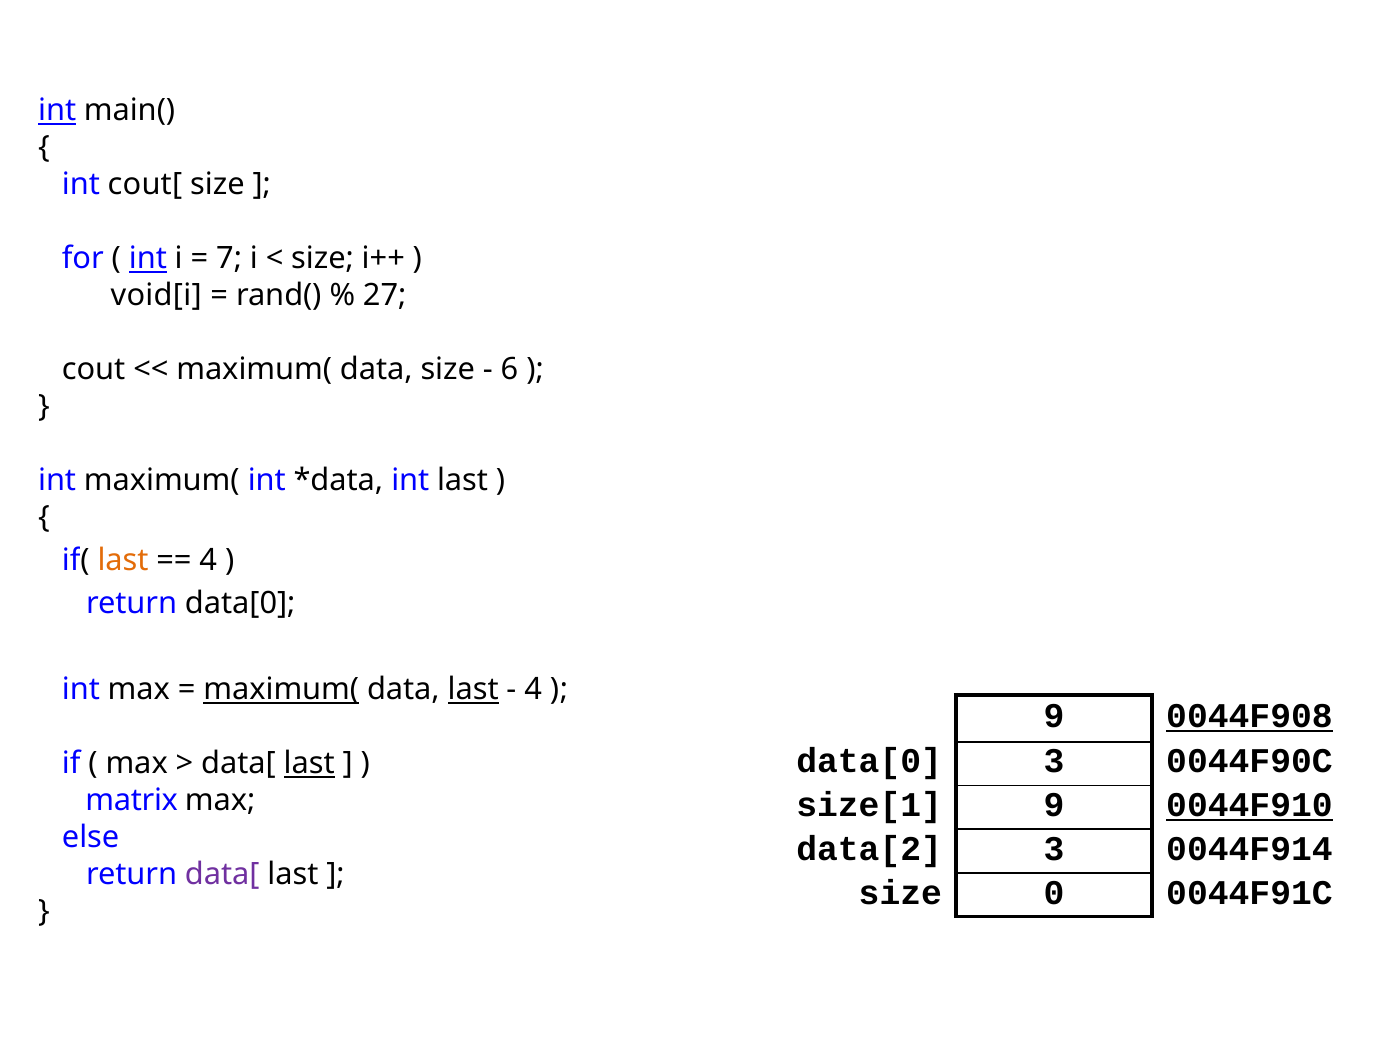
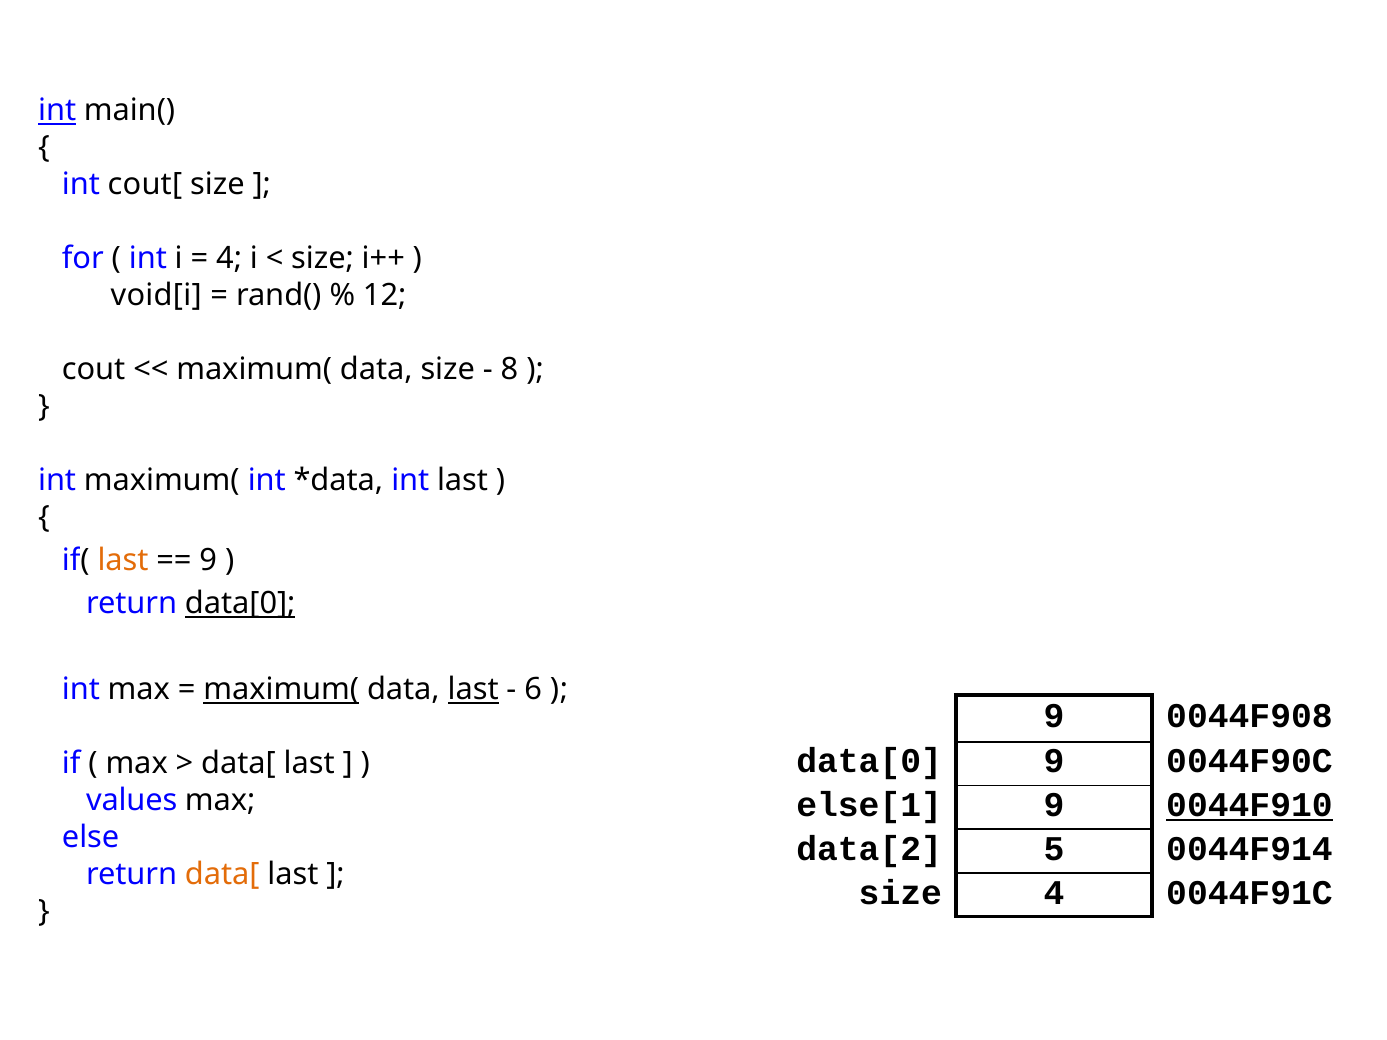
int underline: present -> none (148, 259)
7: 7 -> 4 (229, 259)
27: 27 -> 12 (385, 296)
6: 6 -> 8 (510, 370)
4: 4 -> 9 (208, 561)
data[0 underline: none -> present (240, 604)
4: 4 -> 6 (533, 690)
0044F908 underline: present -> none (1249, 716)
data[0 3: 3 -> 9 (1054, 762)
last underline: present -> none (309, 764)
matrix: matrix -> values (132, 801)
size[1: size[1 -> else[1 (869, 805)
data[2 3: 3 -> 5 (1054, 849)
data[ colour: purple -> orange (222, 875)
size 0: 0 -> 4 (1054, 893)
